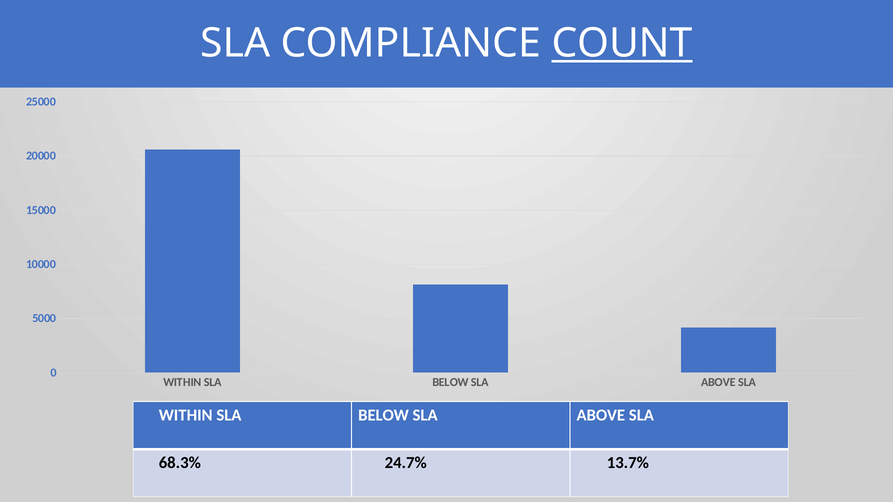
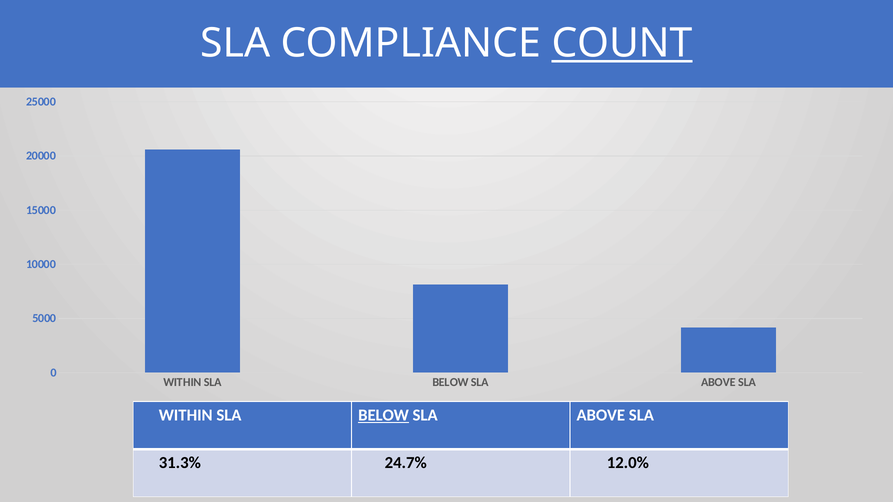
BELOW underline: none -> present (384, 416)
68.3%: 68.3% -> 31.3% (180, 463)
13.7%: 13.7% -> 12.0% (628, 463)
